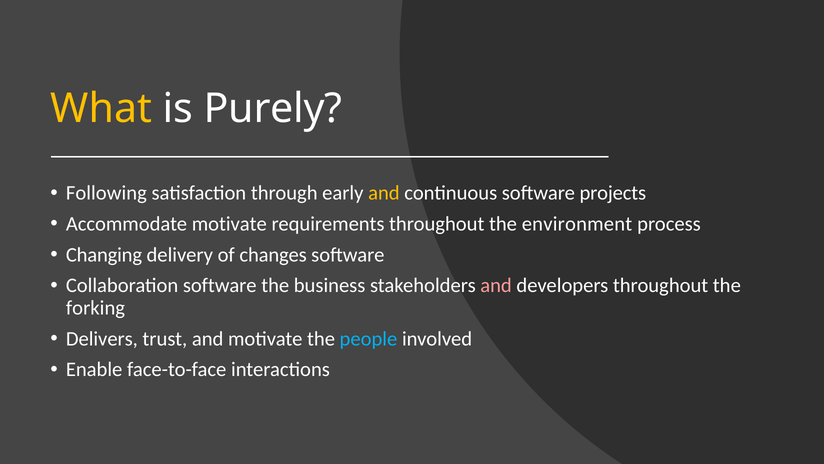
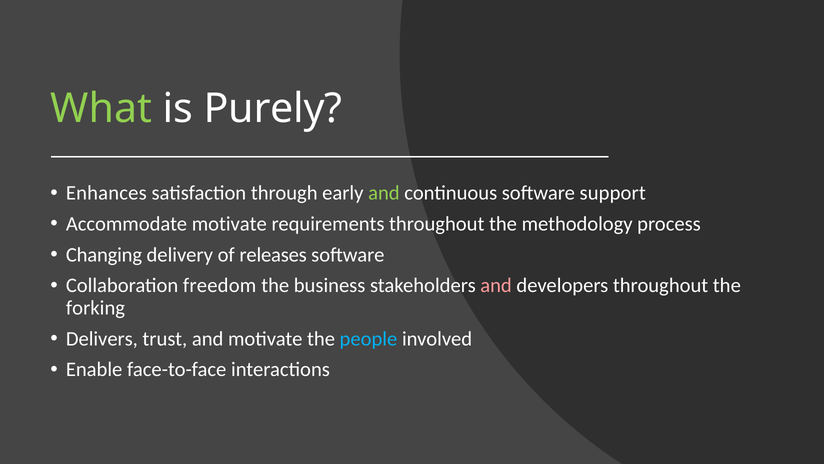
What colour: yellow -> light green (101, 109)
Following: Following -> Enhances (106, 193)
and colour: yellow -> light green (384, 193)
projects: projects -> support (613, 193)
environment: environment -> methodology (577, 224)
changes: changes -> releases (273, 254)
Collaboration software: software -> freedom (220, 285)
